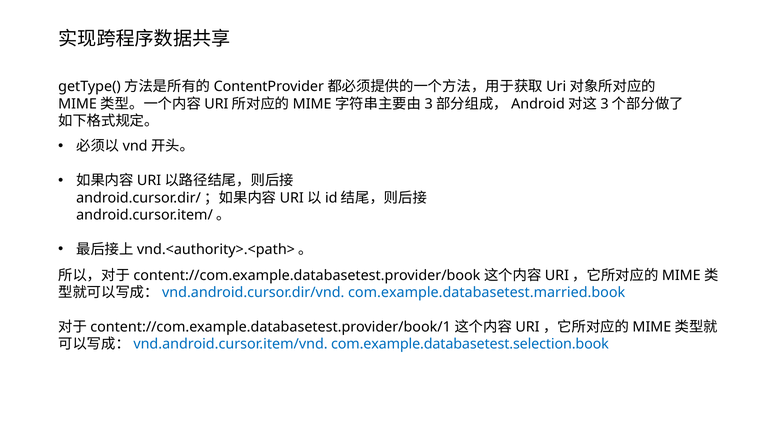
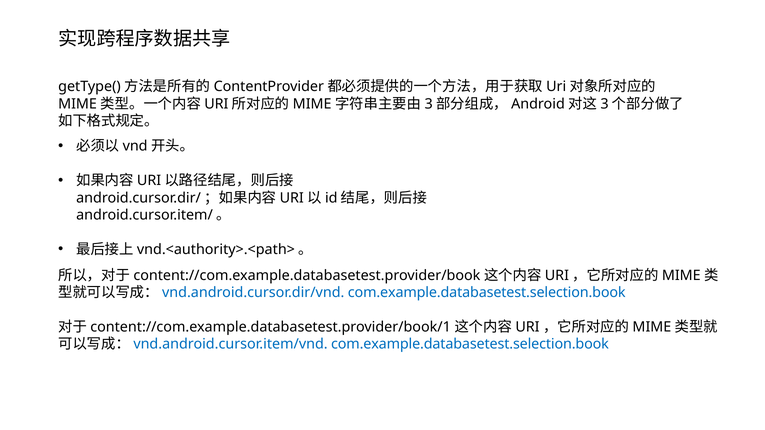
com.example.databasetest.married.book: com.example.databasetest.married.book -> com.example.databasetest.selection.book (487, 293)
